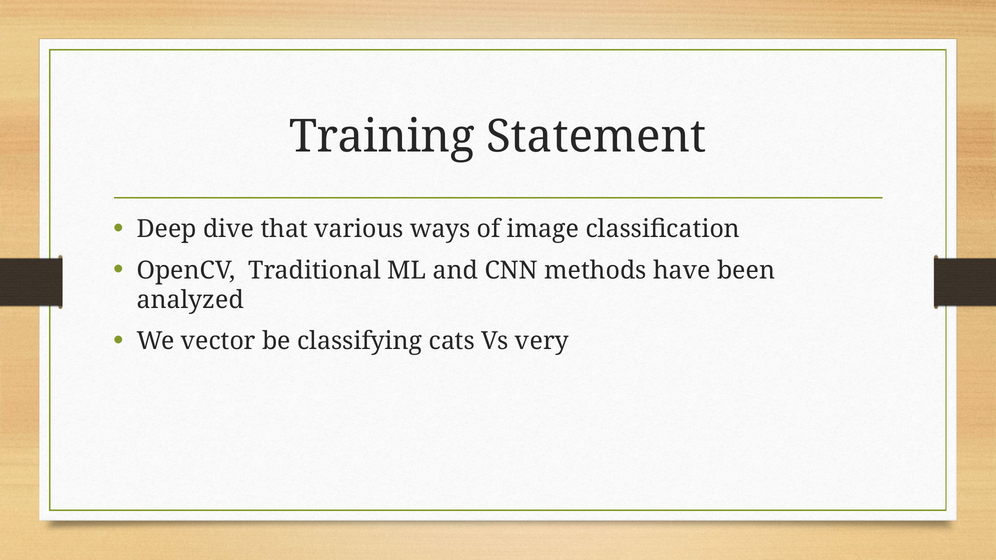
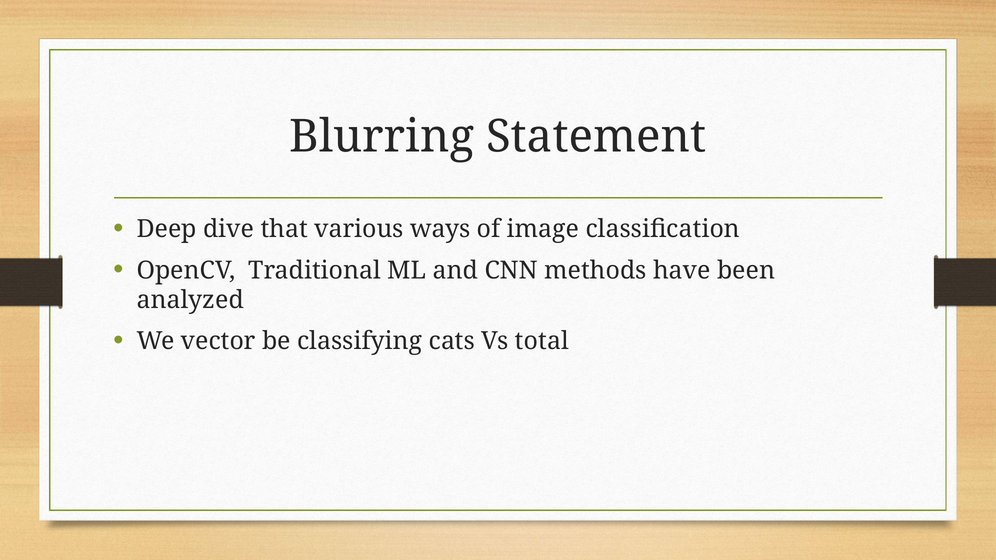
Training: Training -> Blurring (382, 137)
very: very -> total (542, 341)
